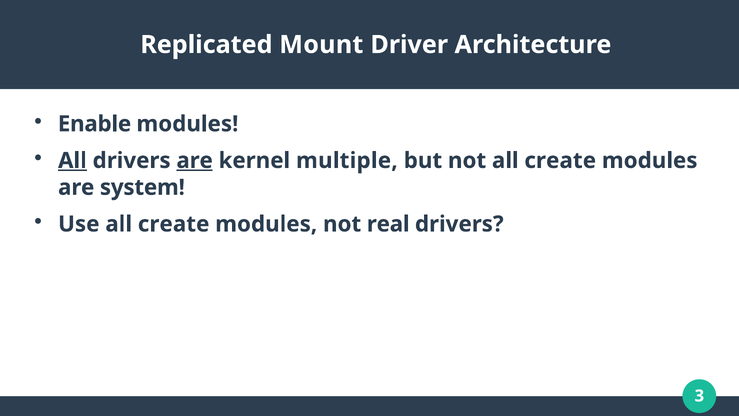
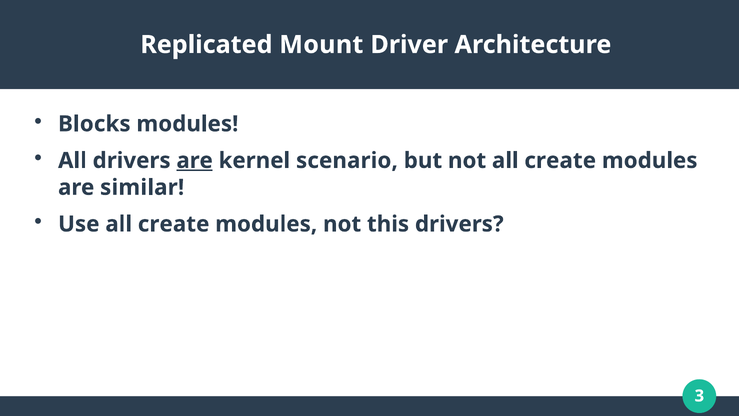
Enable: Enable -> Blocks (94, 124)
All underline: present -> none (72, 160)
multiple: multiple -> scenario (347, 160)
system: system -> similar (142, 187)
real: real -> this (388, 224)
